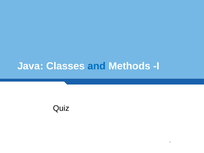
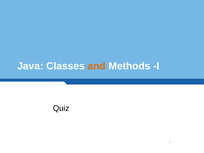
and colour: blue -> orange (97, 66)
